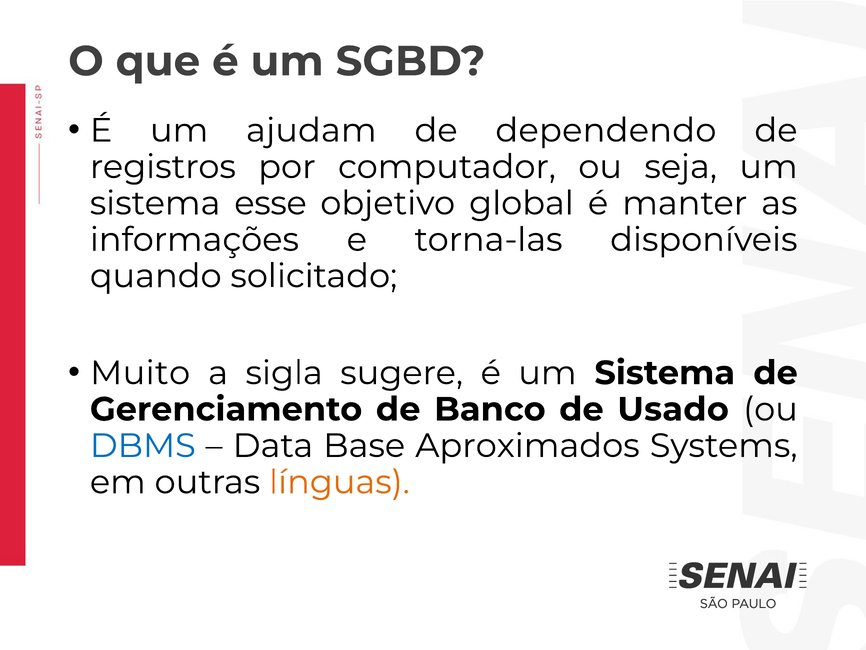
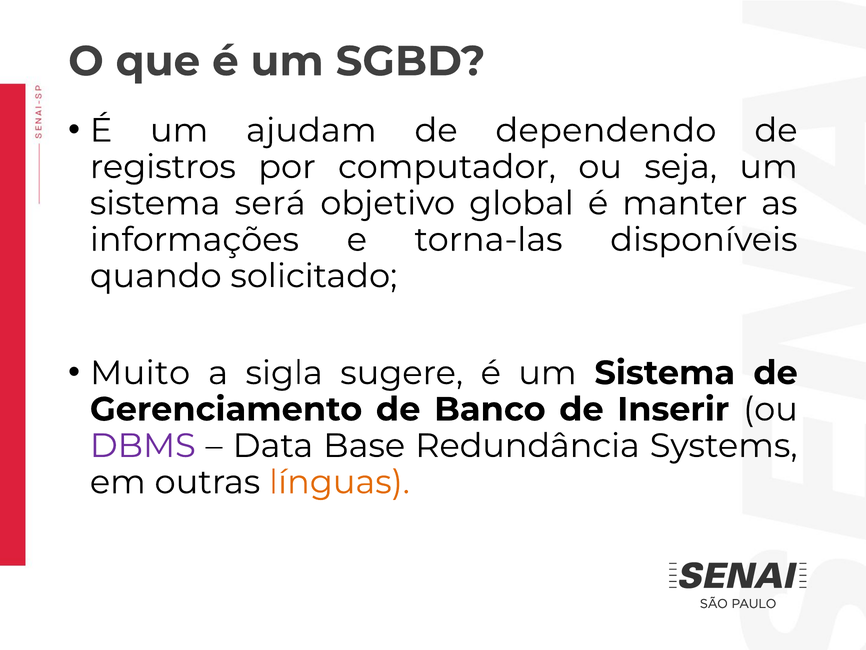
esse: esse -> será (270, 203)
Usado: Usado -> Inserir (673, 409)
DBMS colour: blue -> purple (143, 445)
Aproximados: Aproximados -> Redundância (528, 445)
